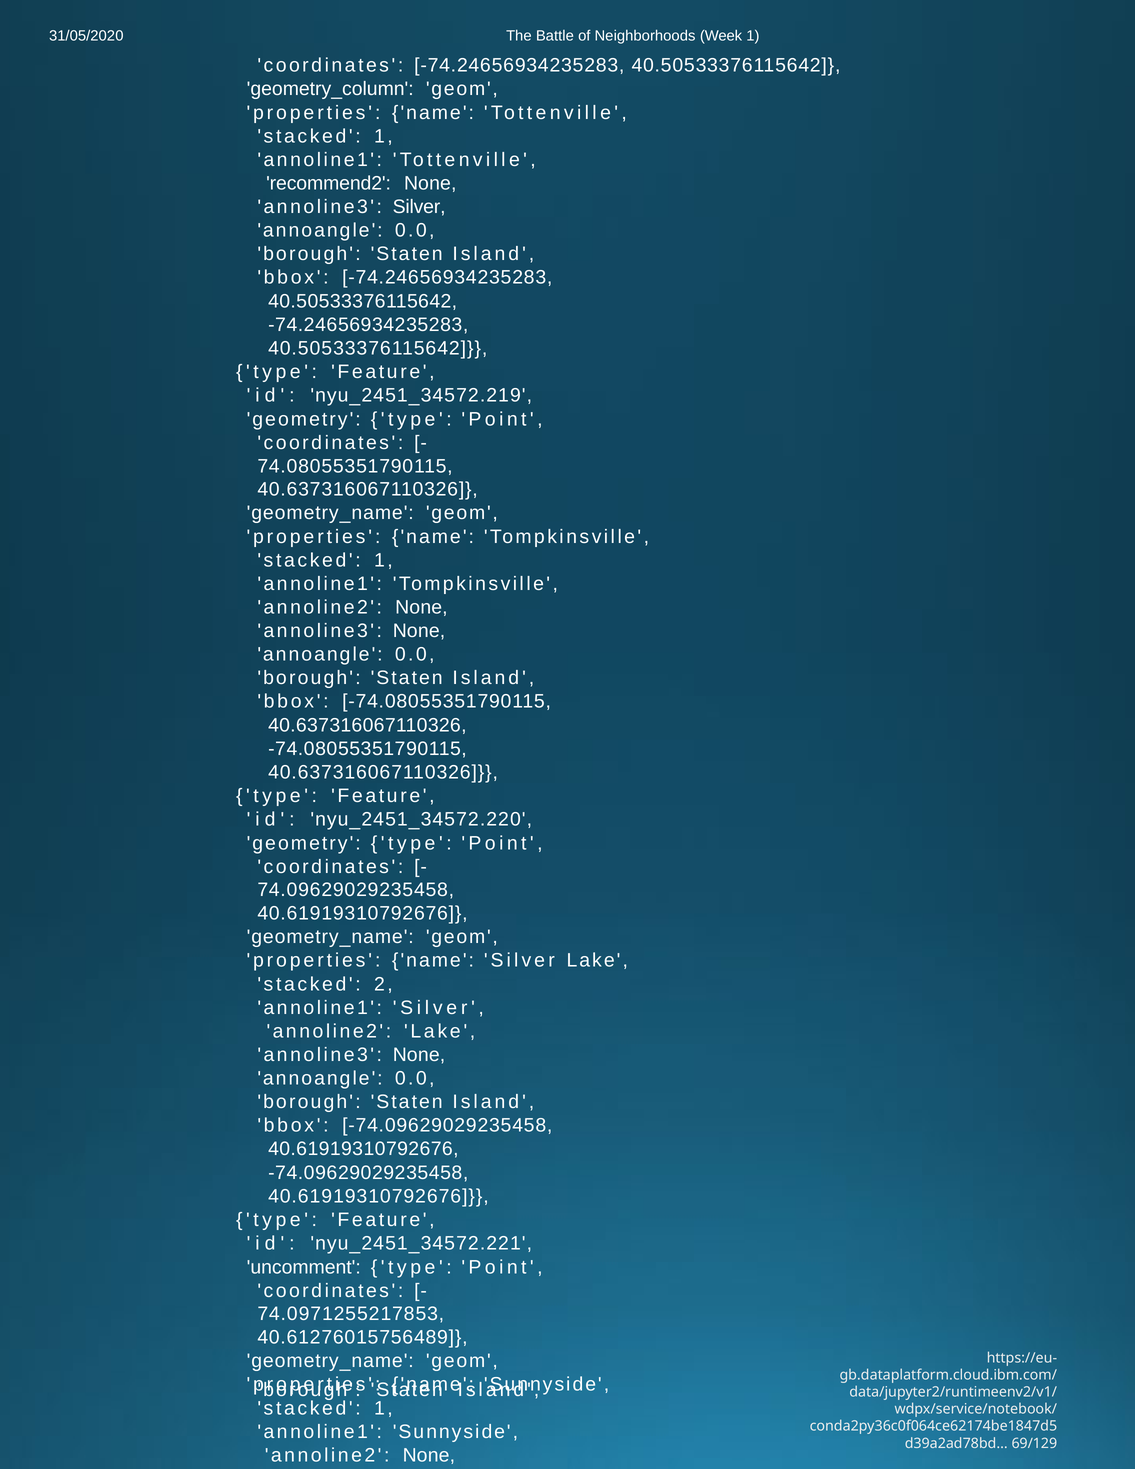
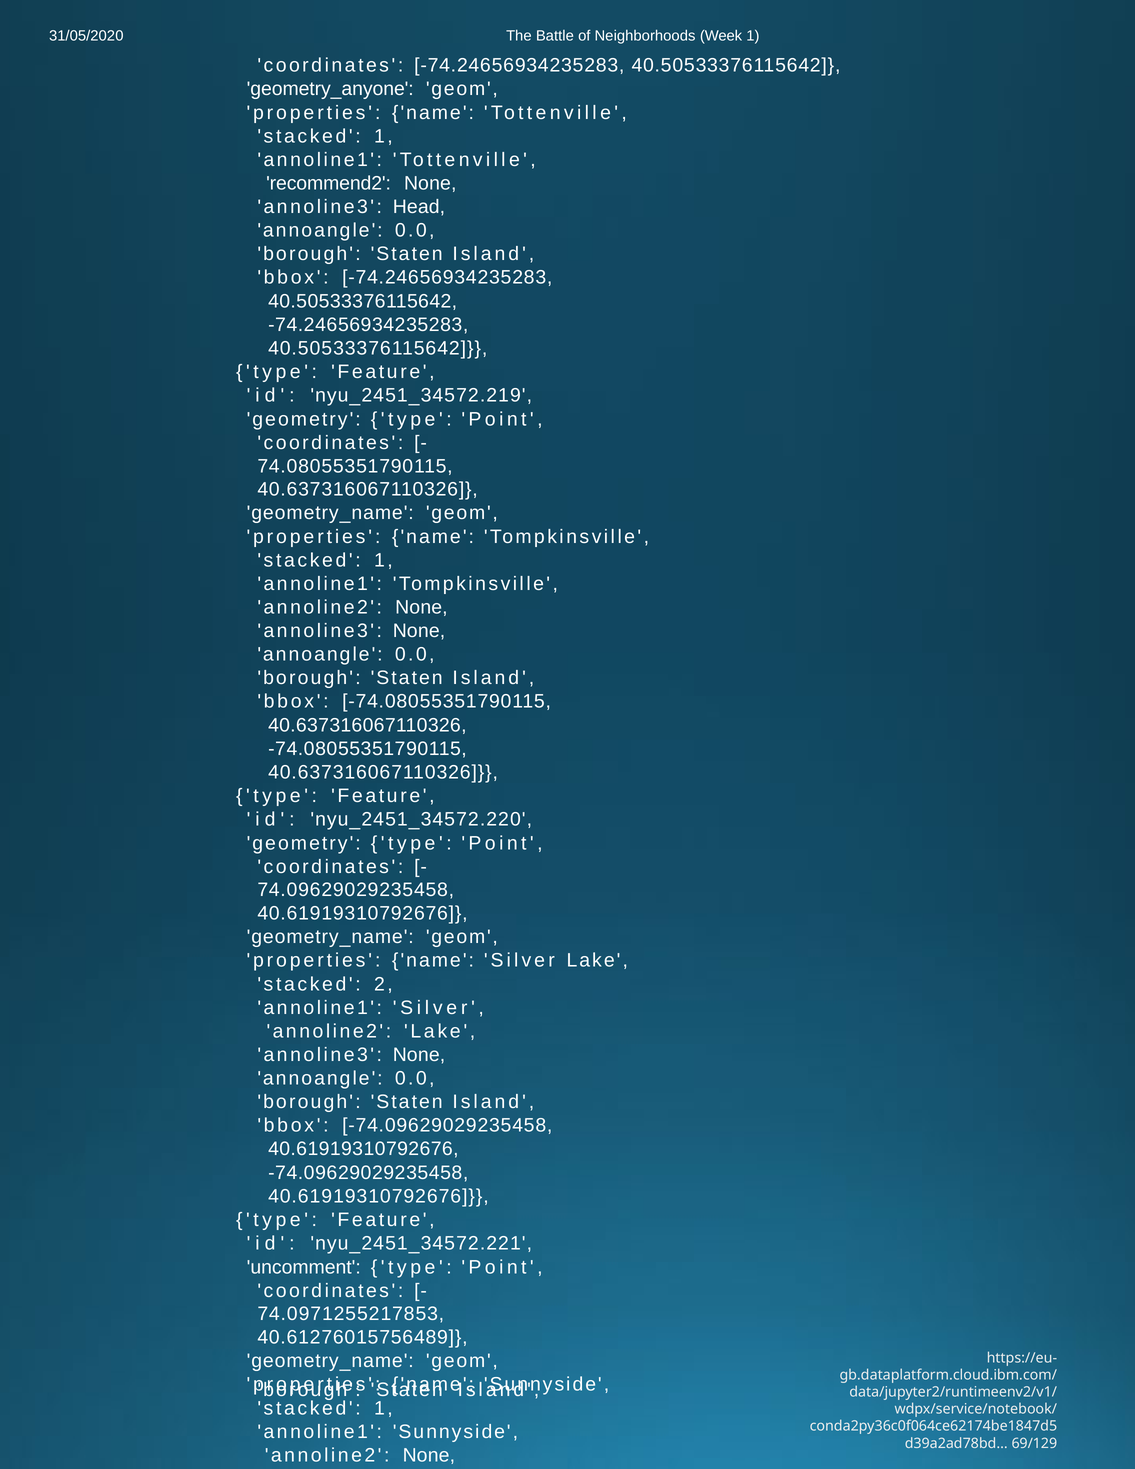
geometry_column: geometry_column -> geometry_anyone (330, 89)
annoline3 Silver: Silver -> Head (419, 207)
